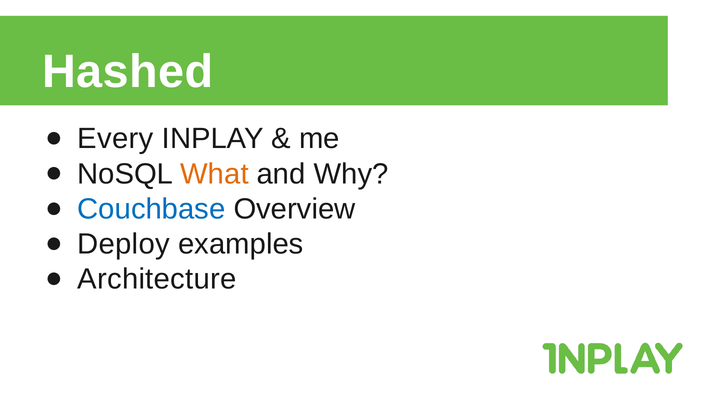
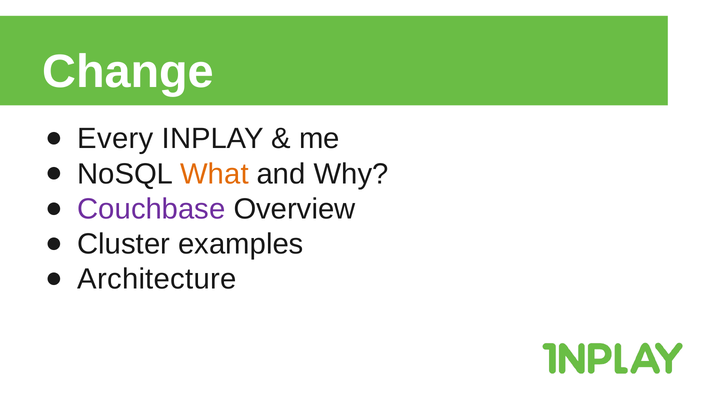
Hashed: Hashed -> Change (128, 72)
Couchbase colour: blue -> purple (151, 209)
Deploy: Deploy -> Cluster (124, 244)
